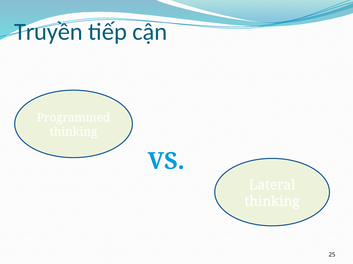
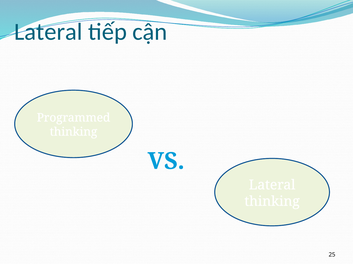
Truyền: Truyền -> Lateral (48, 32)
